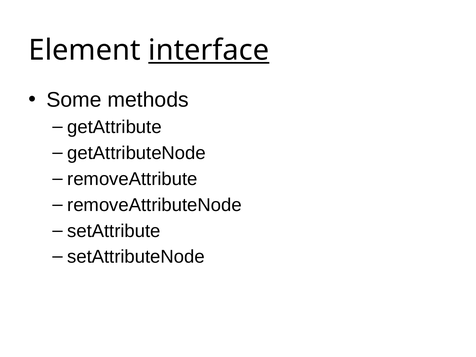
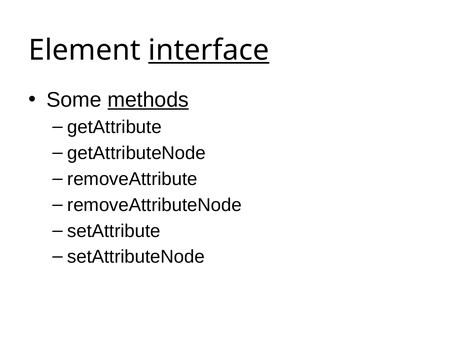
methods underline: none -> present (148, 100)
